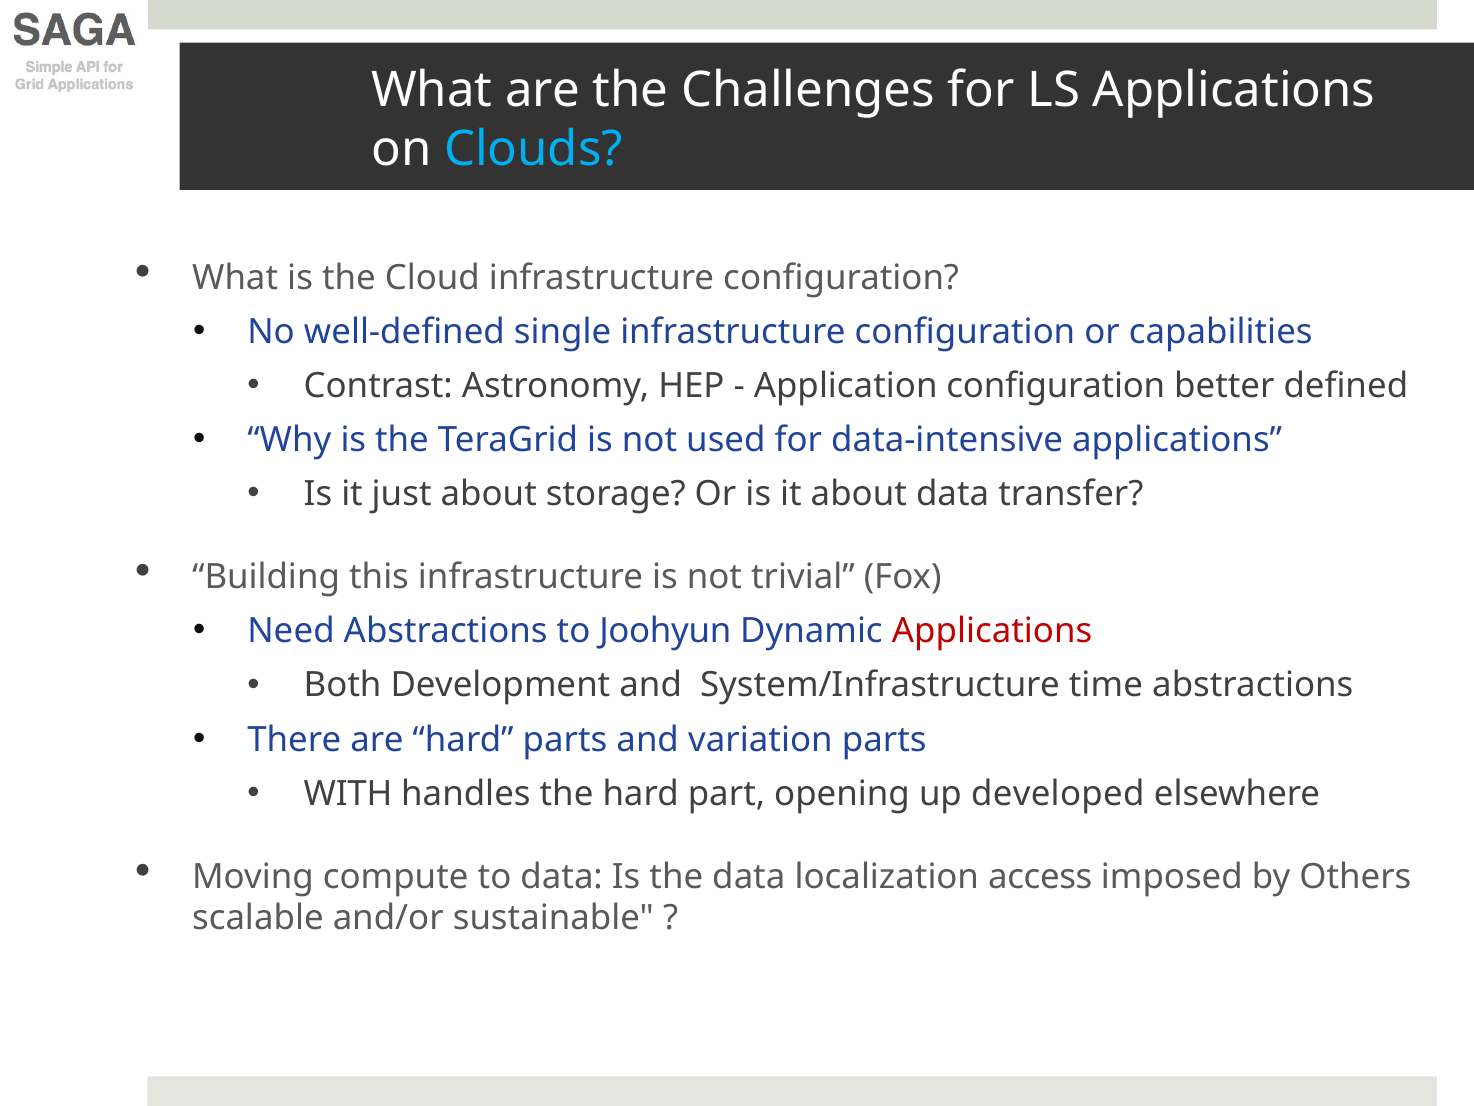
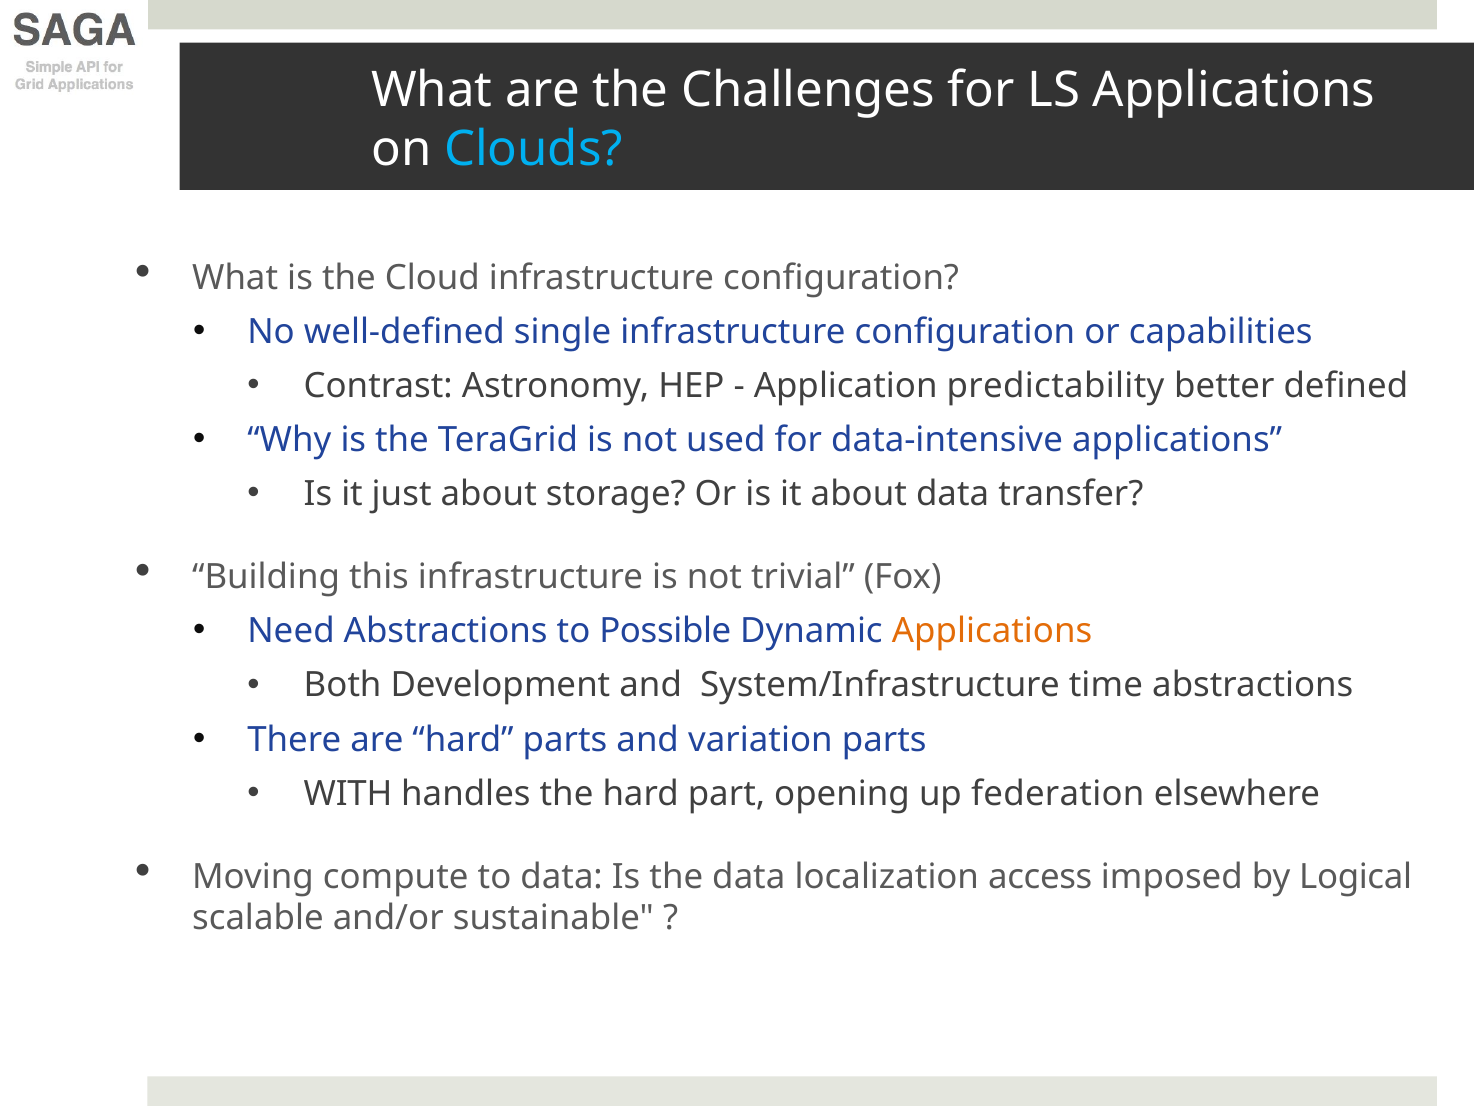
Application configuration: configuration -> predictability (1056, 386)
Joohyun: Joohyun -> Possible (665, 631)
Applications colour: red -> orange (992, 631)
developed: developed -> federation (1058, 793)
Others: Others -> Logical (1356, 876)
